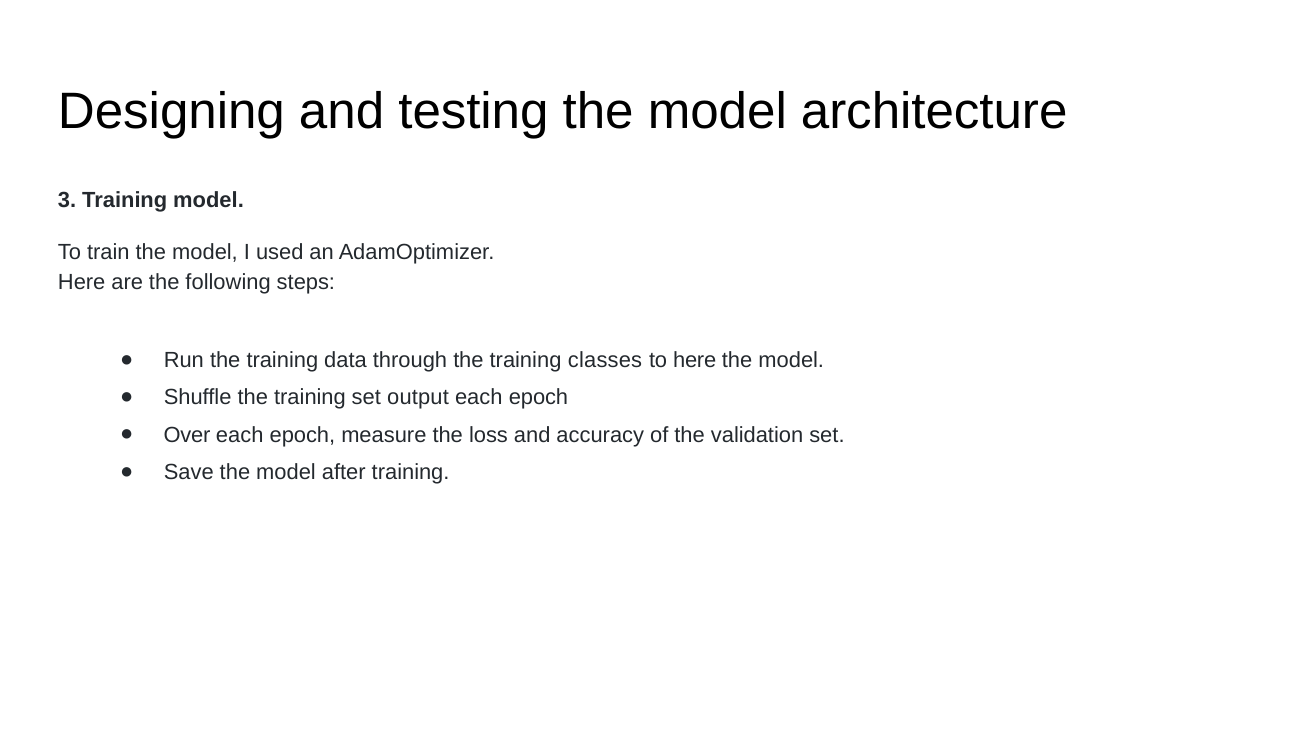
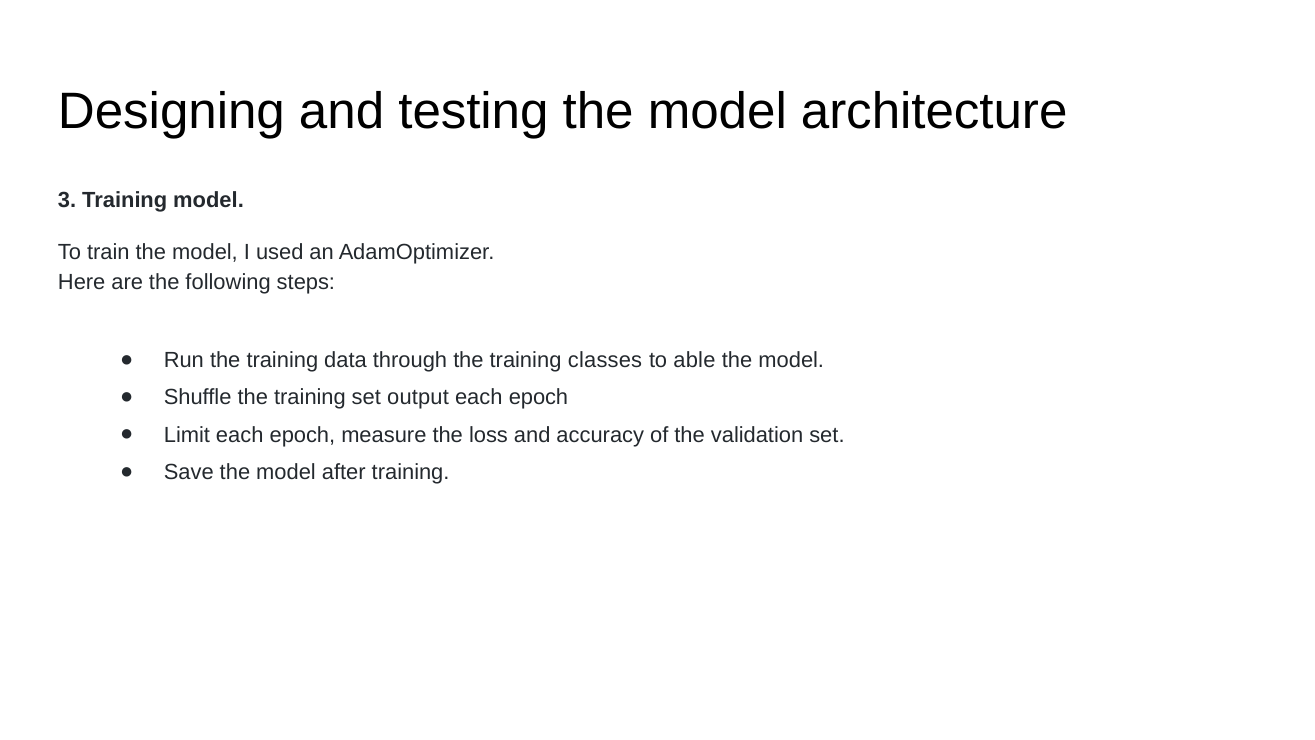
to here: here -> able (694, 360)
Over: Over -> Limit (187, 435)
